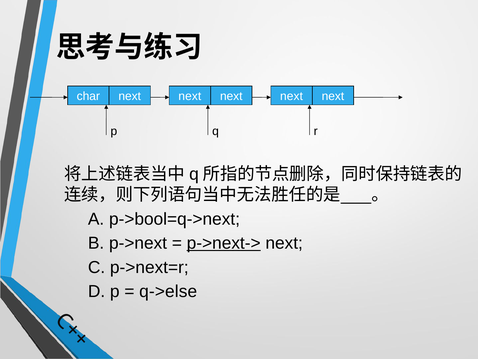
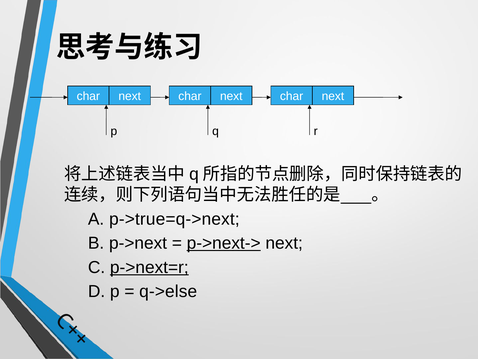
next: next -> char (190, 96)
next: next -> char (292, 96)
p->bool=q->next: p->bool=q->next -> p->true=q->next (174, 219)
p->next=r underline: none -> present (149, 267)
